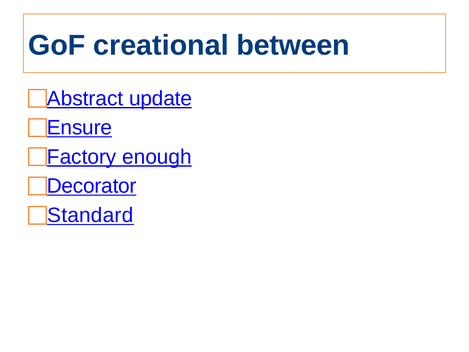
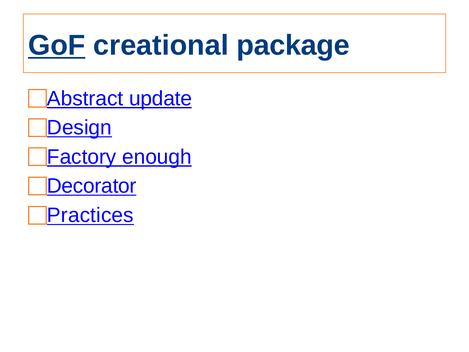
GoF underline: none -> present (57, 45)
between: between -> package (293, 45)
Ensure: Ensure -> Design (79, 128)
Standard: Standard -> Practices (90, 215)
